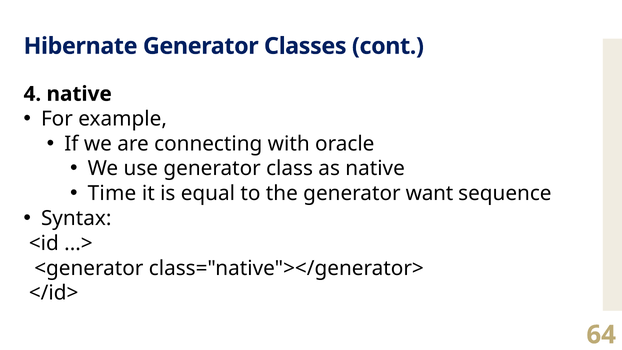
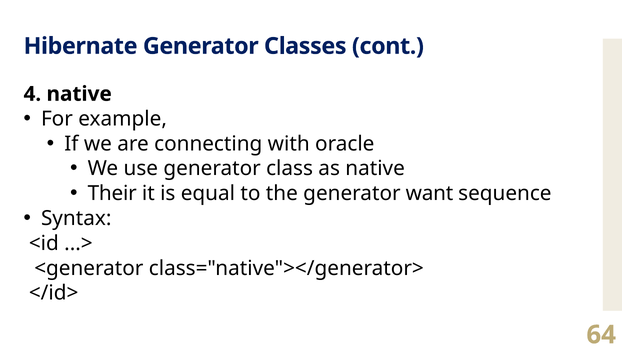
Time: Time -> Their (112, 193)
